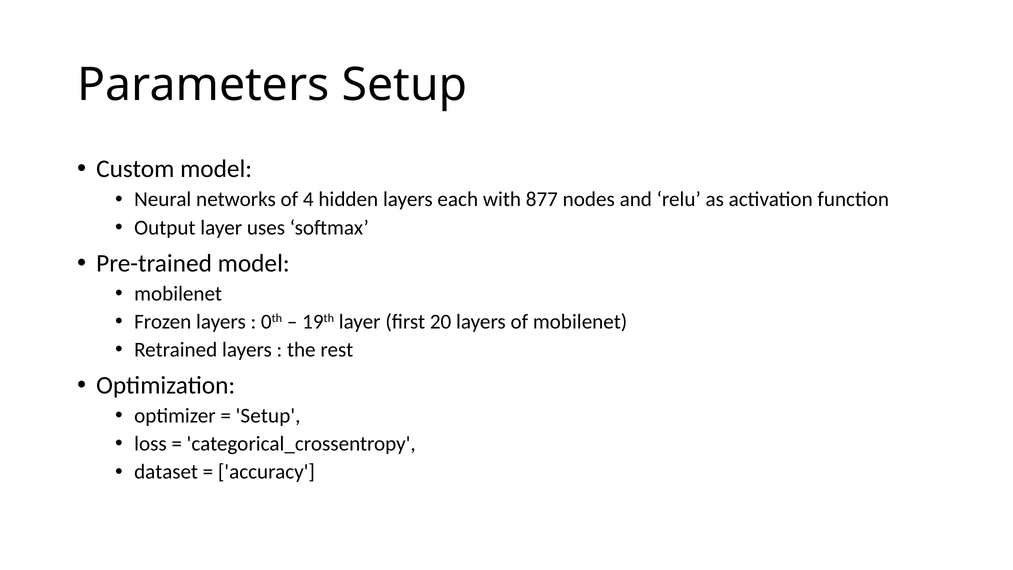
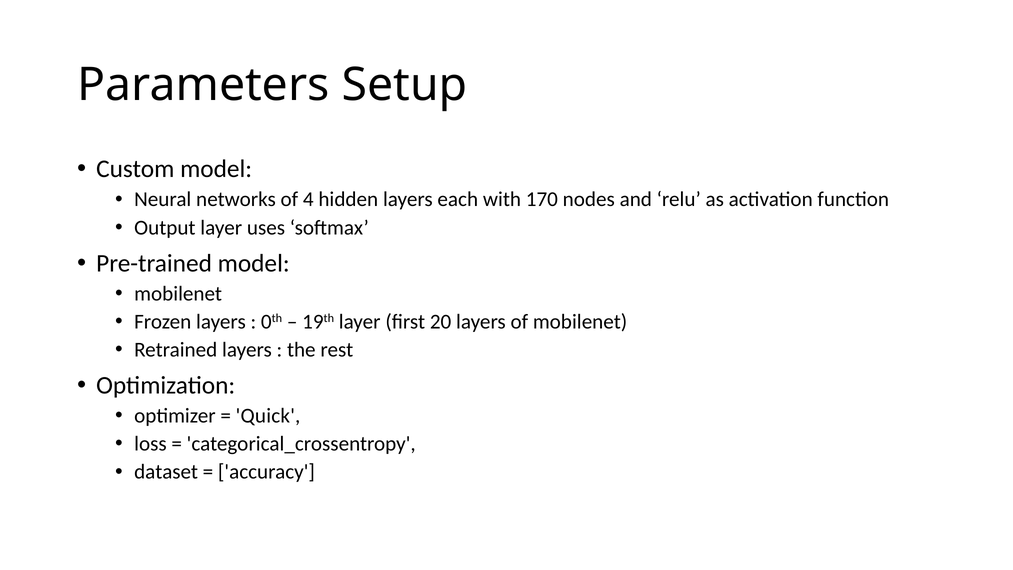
877: 877 -> 170 (542, 199)
Setup: Setup -> Quick (268, 416)
